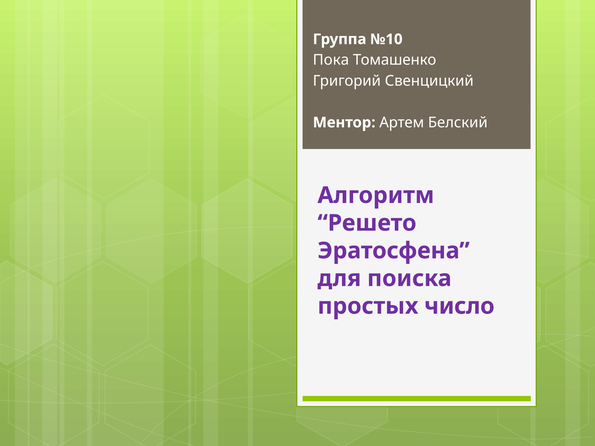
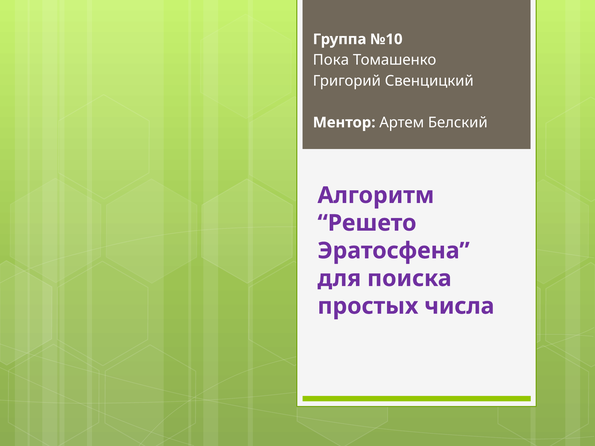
число: число -> числа (459, 306)
